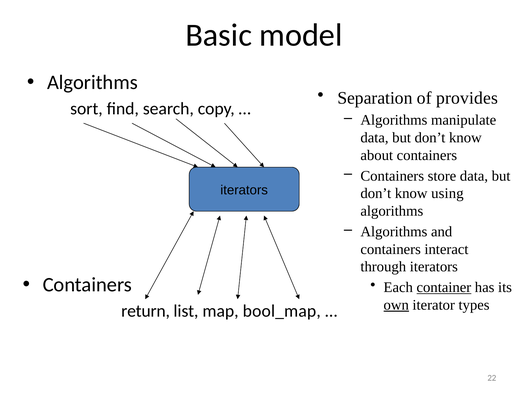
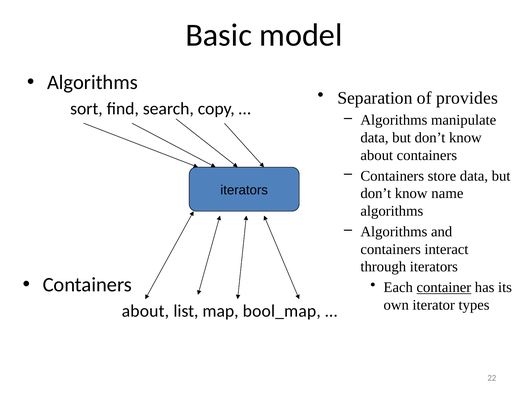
using: using -> name (447, 193)
own underline: present -> none (396, 305)
return: return -> about (145, 311)
